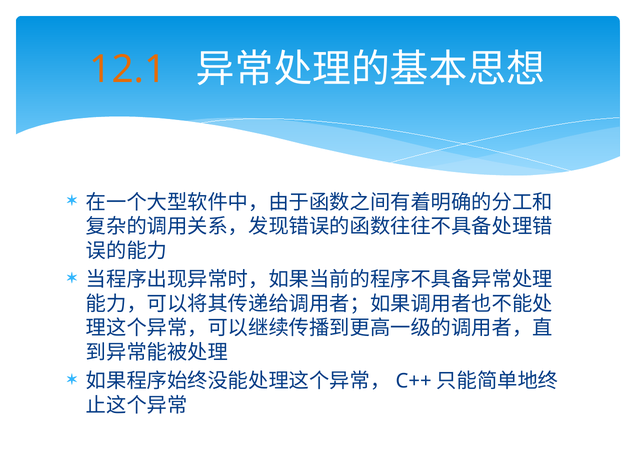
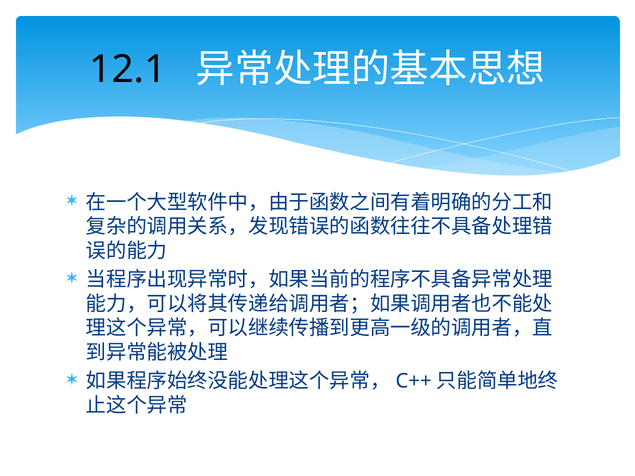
12.1 colour: orange -> black (128, 70)
